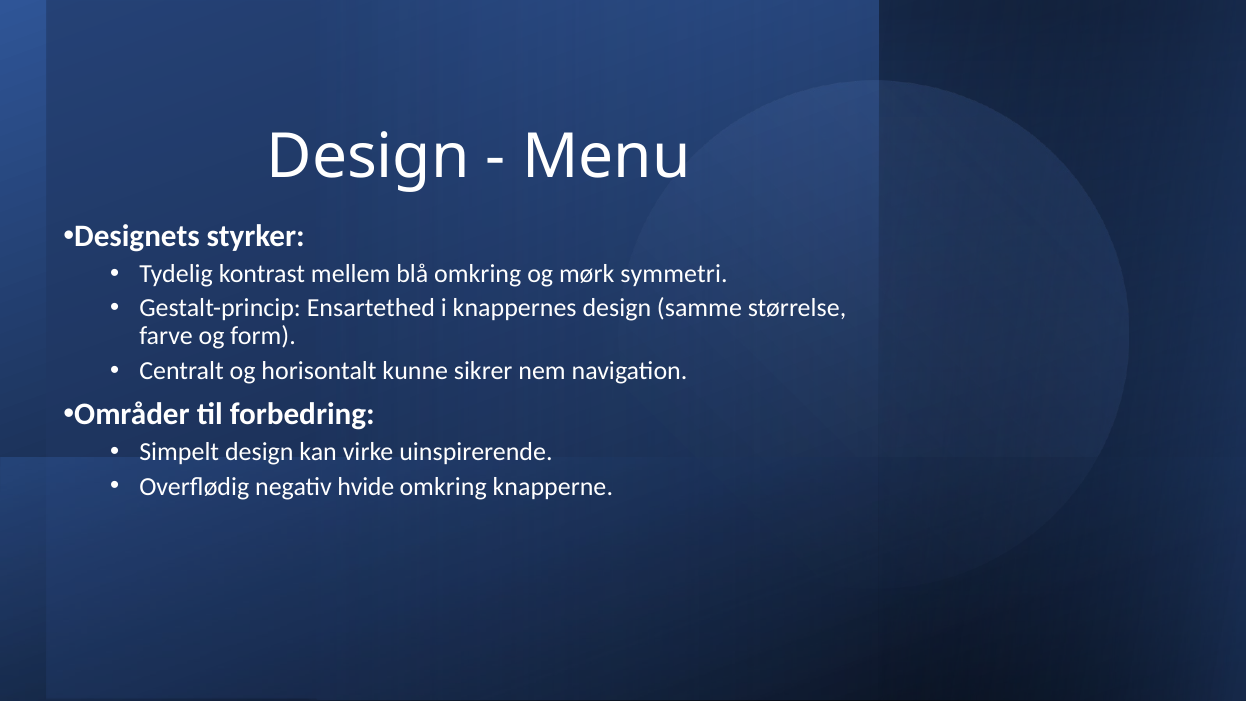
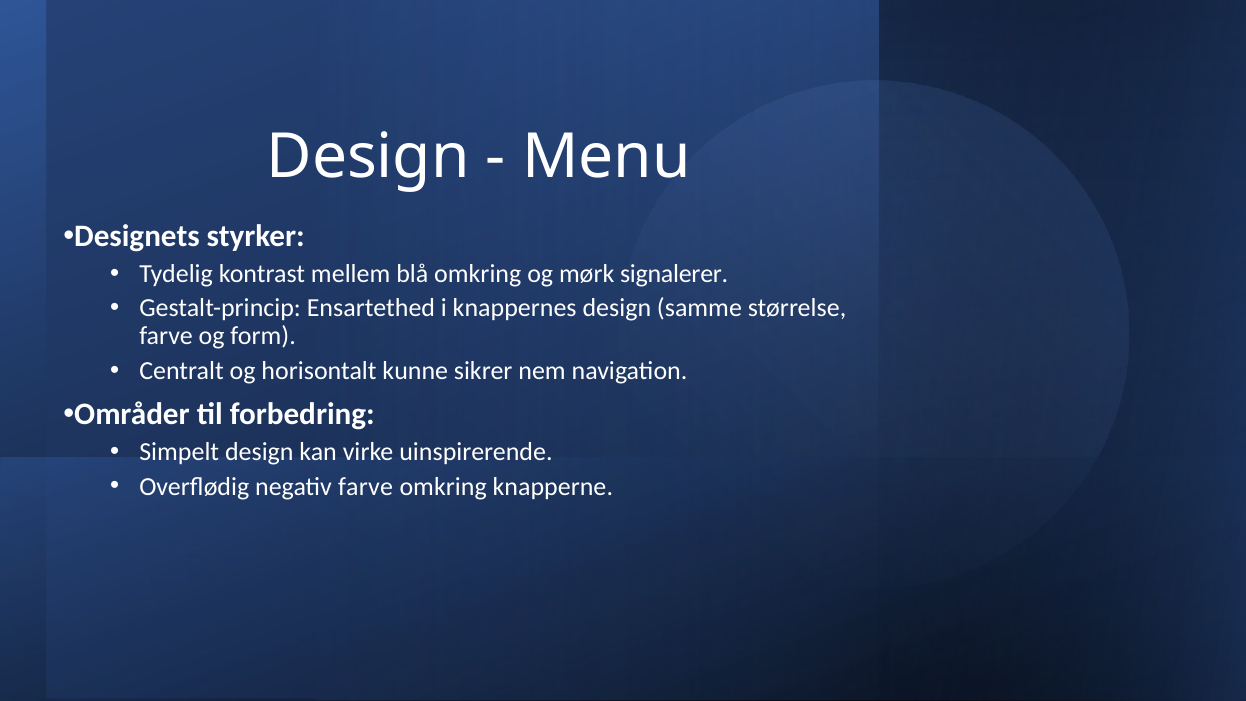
symmetri: symmetri -> signalerer (674, 274)
negativ hvide: hvide -> farve (366, 486)
